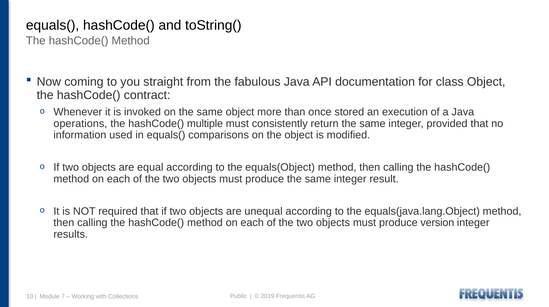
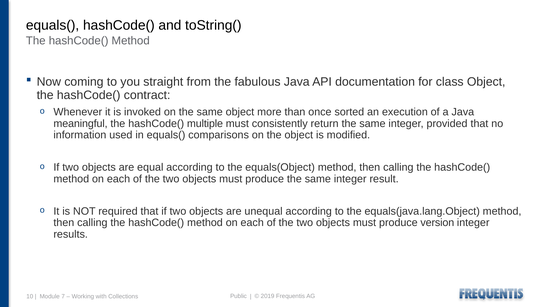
stored: stored -> sorted (349, 112)
operations: operations -> meaningful (81, 124)
